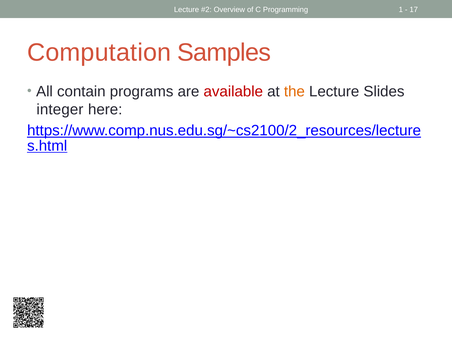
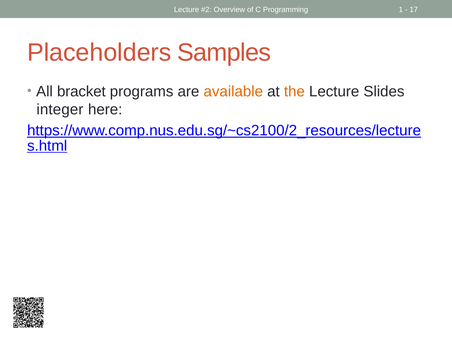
Computation: Computation -> Placeholders (99, 53)
contain: contain -> bracket (81, 91)
available colour: red -> orange (233, 91)
